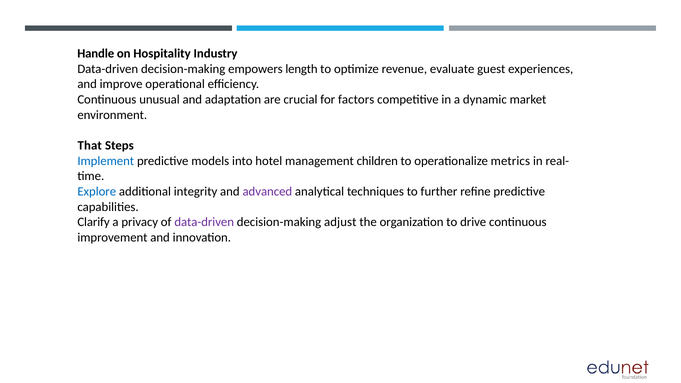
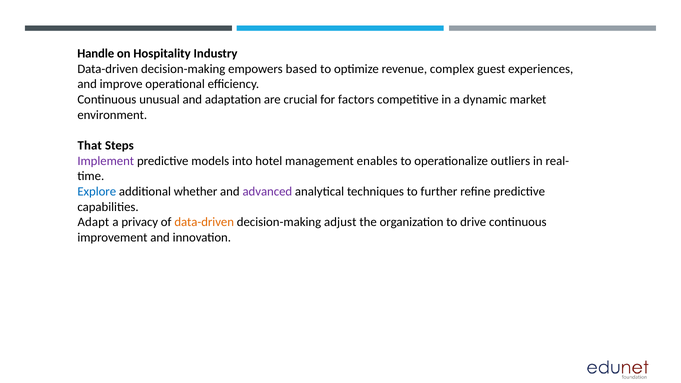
length: length -> based (301, 69)
evaluate: evaluate -> complex (452, 69)
Implement colour: blue -> purple (106, 161)
children: children -> enables (377, 161)
metrics: metrics -> outliers (510, 161)
integrity: integrity -> whether (196, 192)
Clarify: Clarify -> Adapt (93, 222)
data-driven colour: purple -> orange (204, 222)
